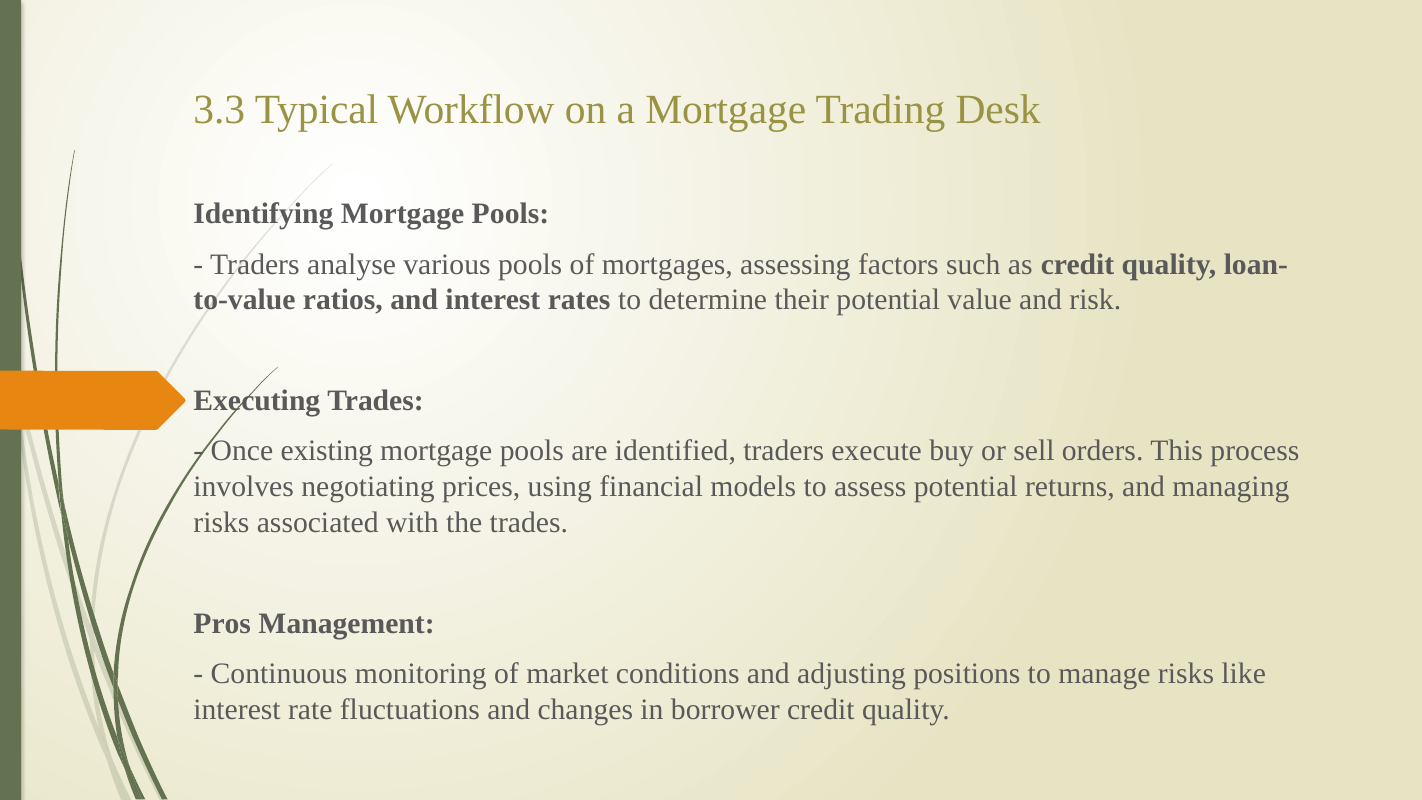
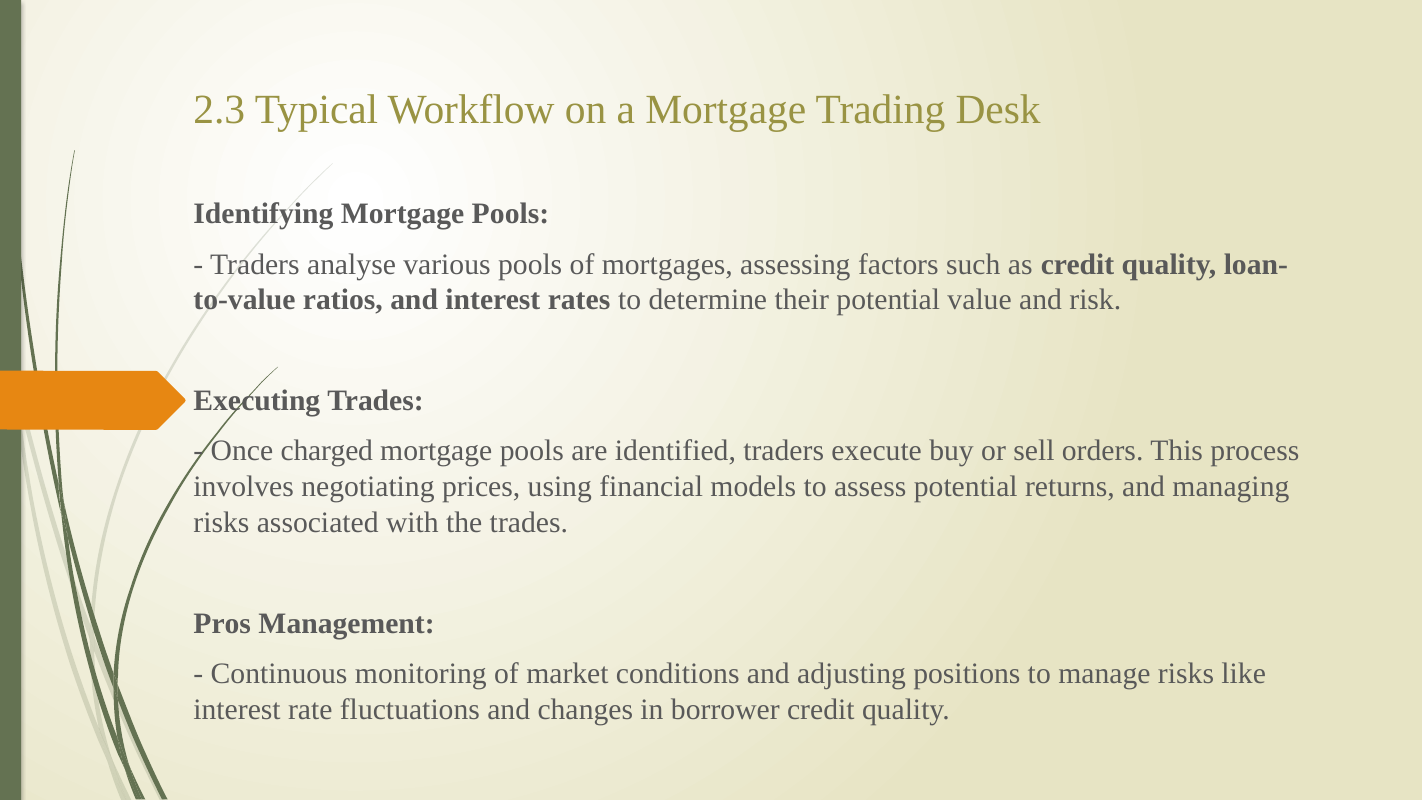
3.3: 3.3 -> 2.3 (219, 110)
existing: existing -> charged (327, 451)
